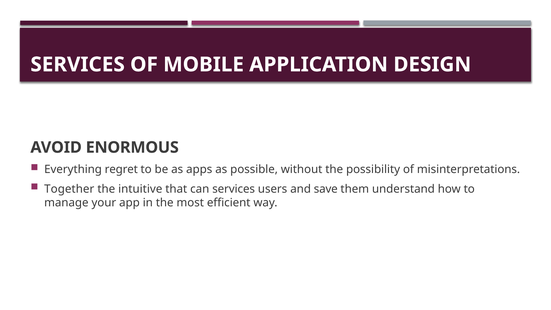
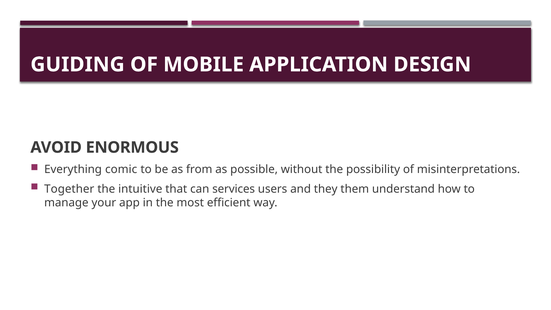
SERVICES: SERVICES -> GUIDING (78, 65)
regret: regret -> comic (121, 169)
apps: apps -> from (199, 169)
save: save -> they (326, 189)
